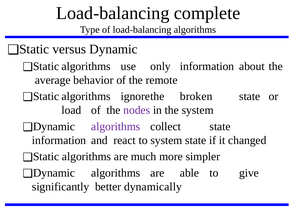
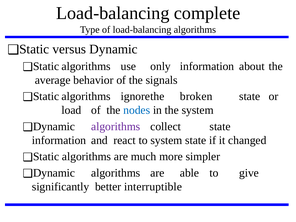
remote: remote -> signals (162, 80)
nodes colour: purple -> blue (137, 110)
dynamically: dynamically -> interruptible (153, 187)
